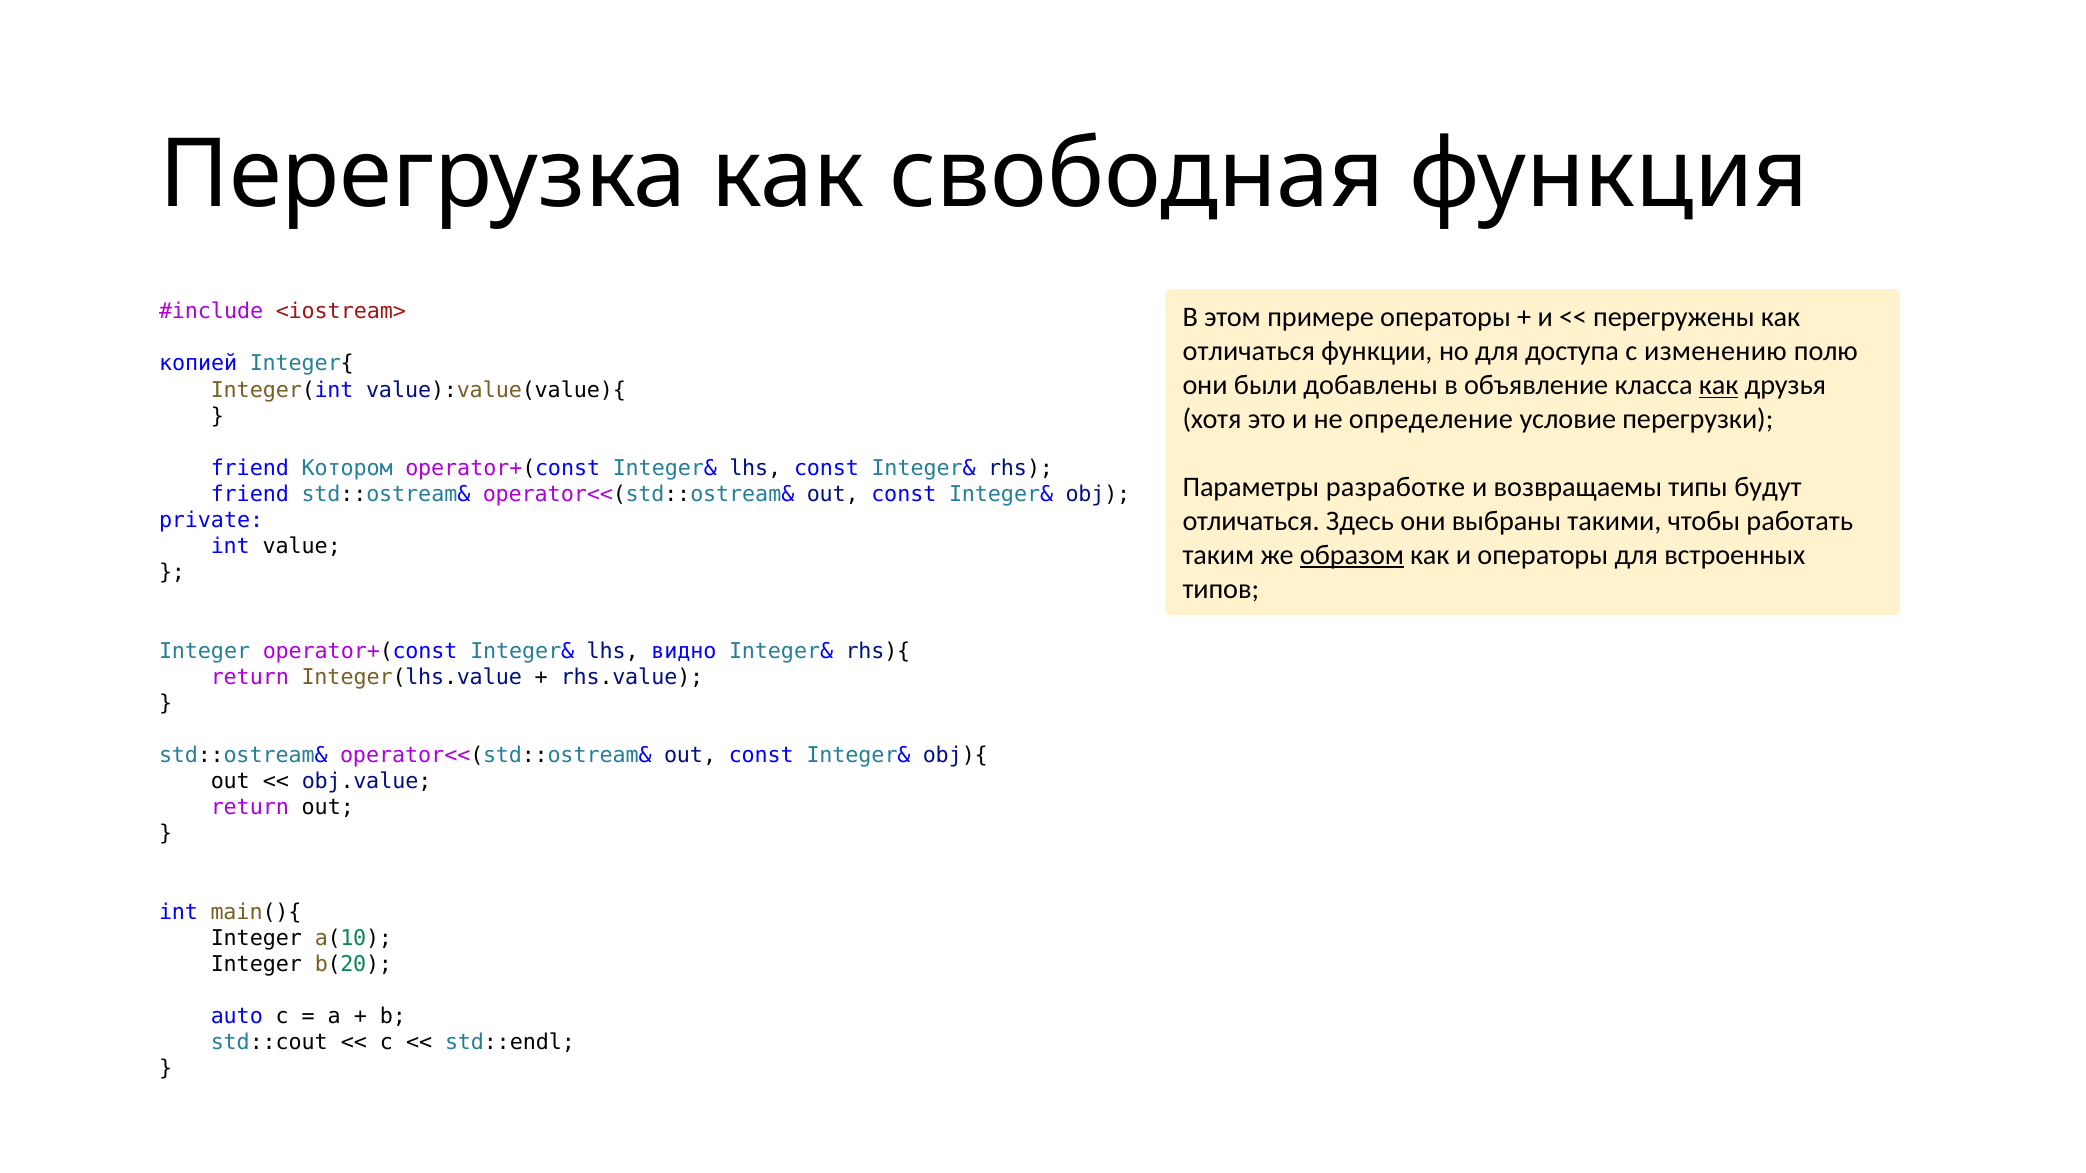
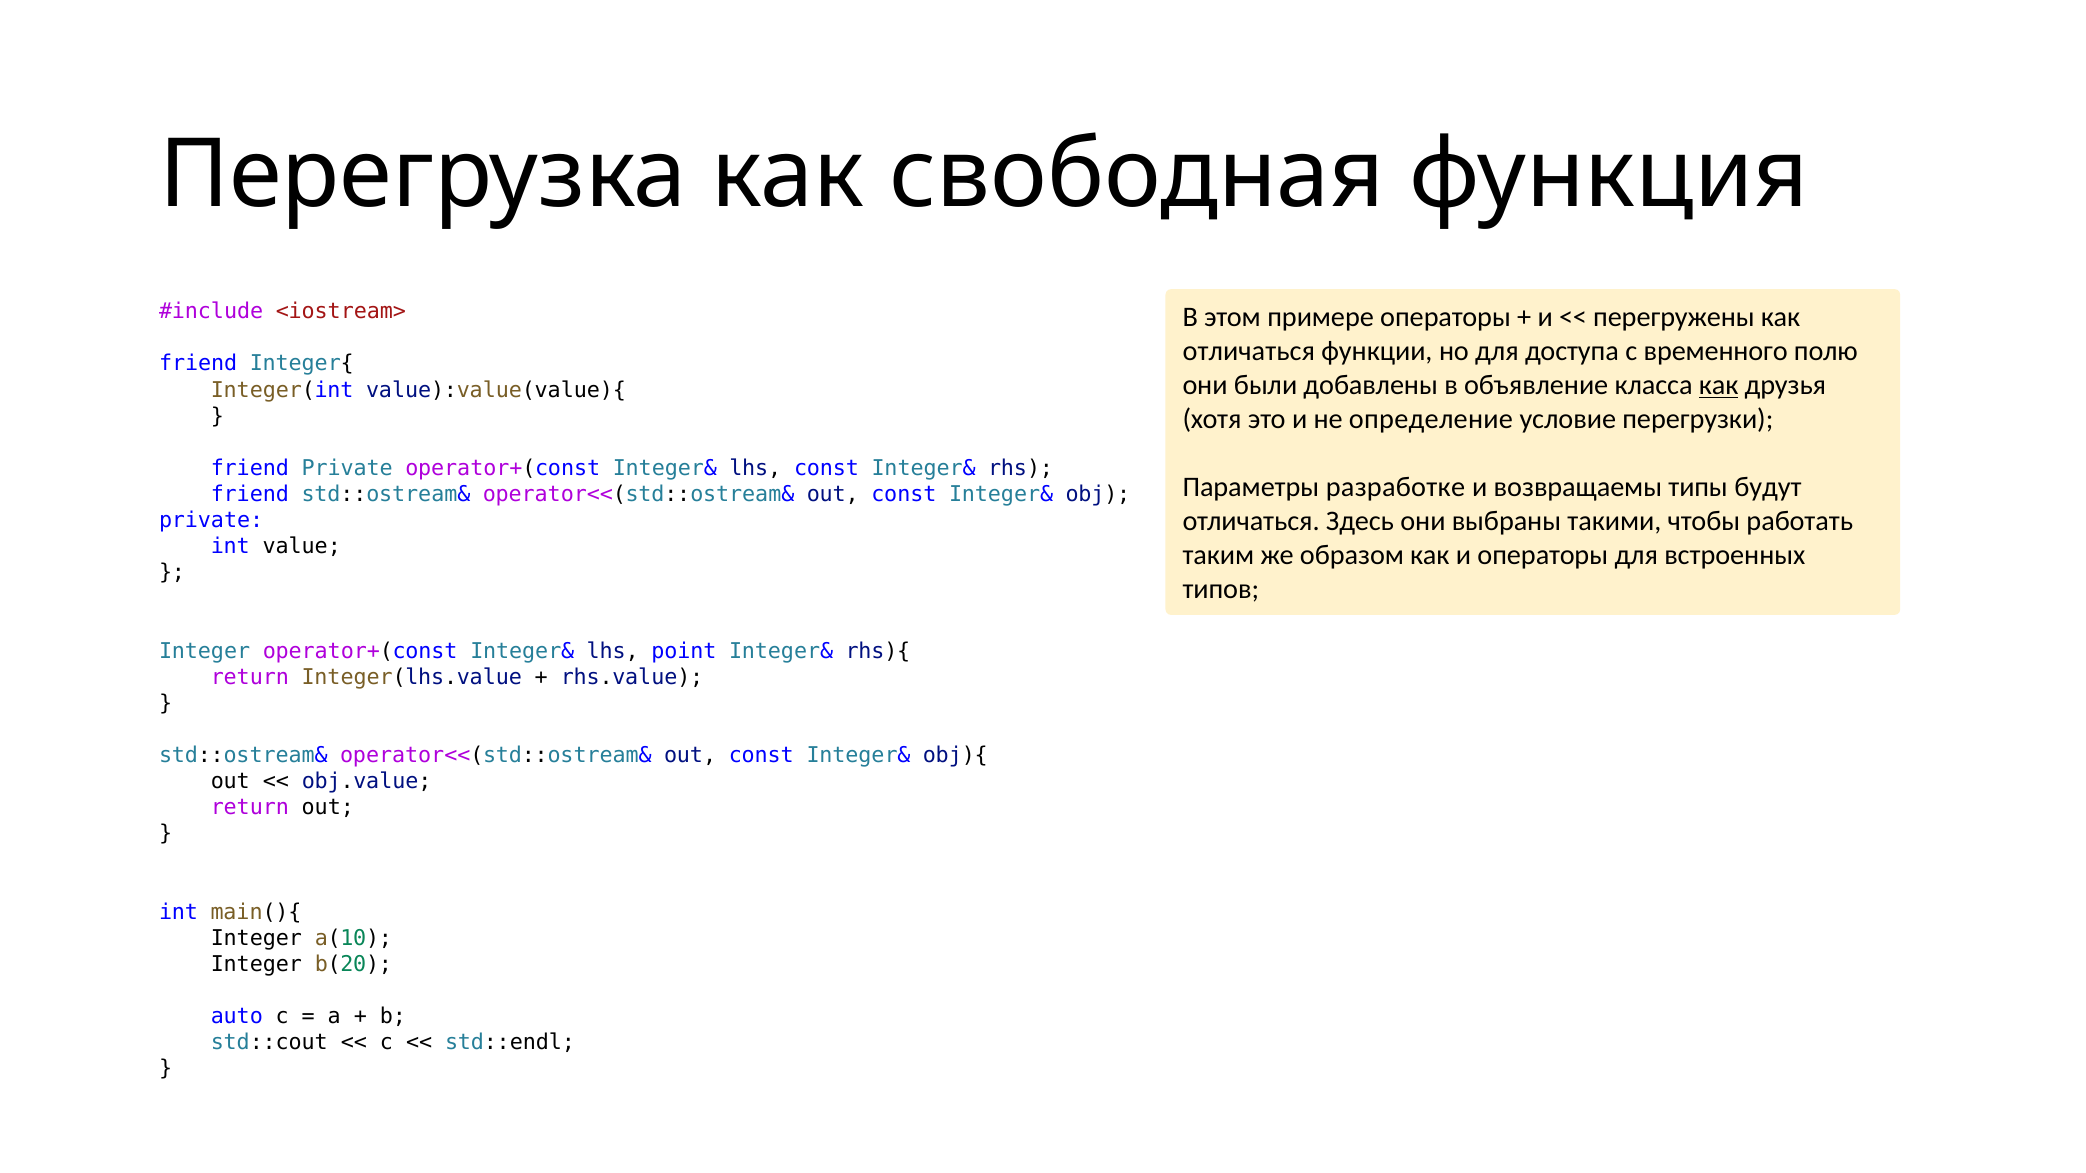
изменению: изменению -> временного (1716, 351)
копией: копией -> friend (198, 364)
friend Котором: Котором -> Private (347, 468)
образом underline: present -> none (1352, 555)
видно: видно -> point (684, 651)
